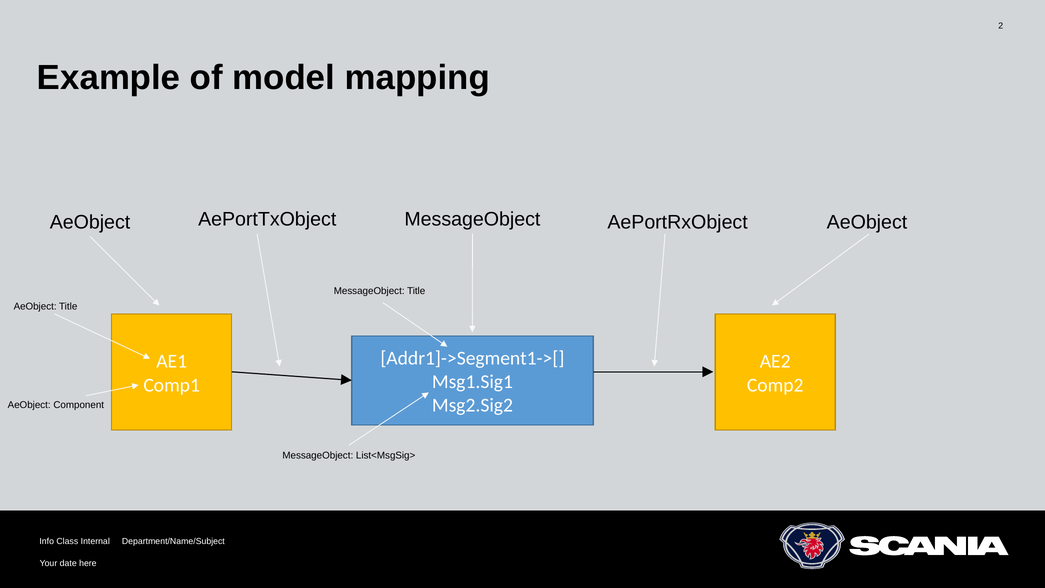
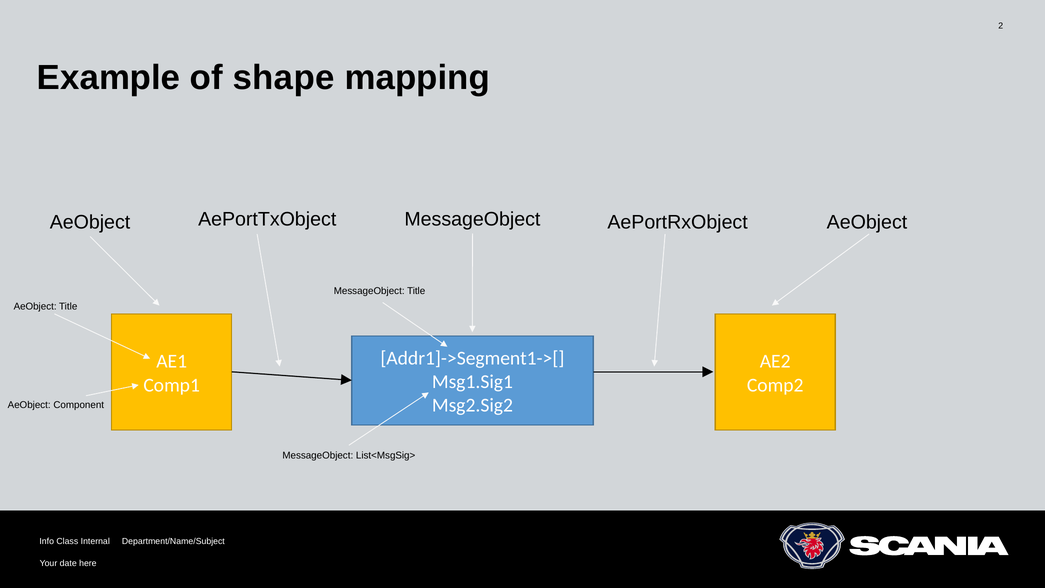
model: model -> shape (284, 78)
